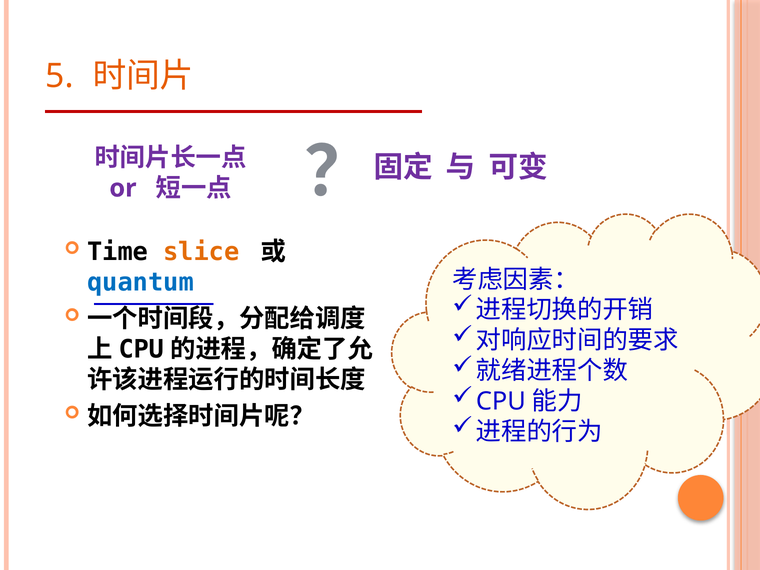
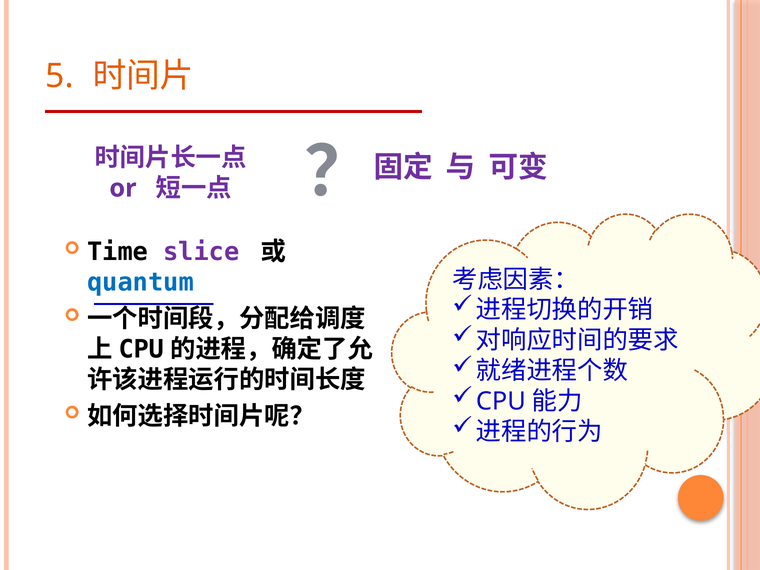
slice colour: orange -> purple (201, 252)
